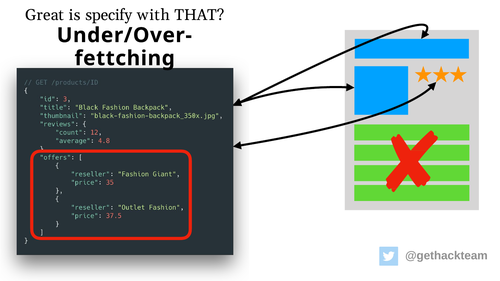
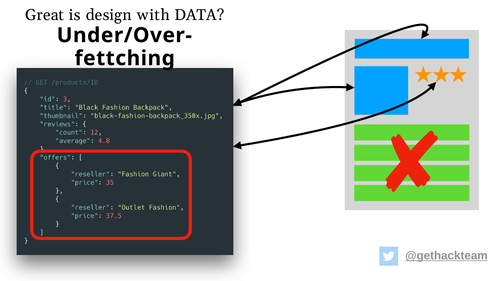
specify: specify -> design (109, 15)
THAT: THAT -> DATA (199, 15)
@gethackteam underline: none -> present (446, 256)
